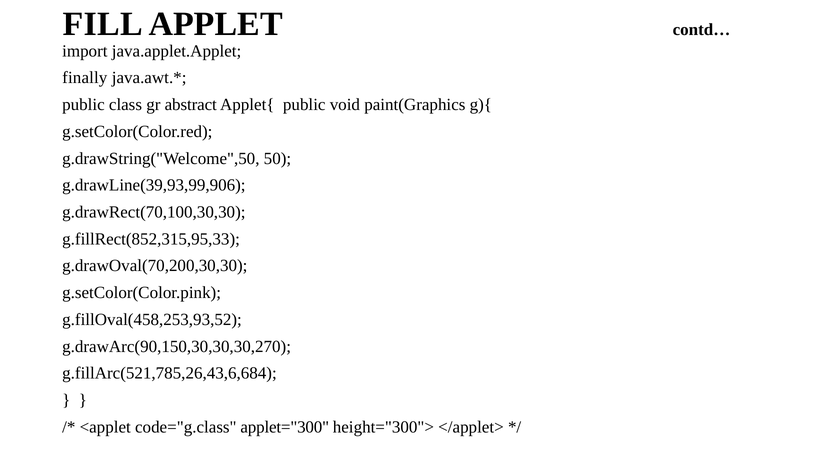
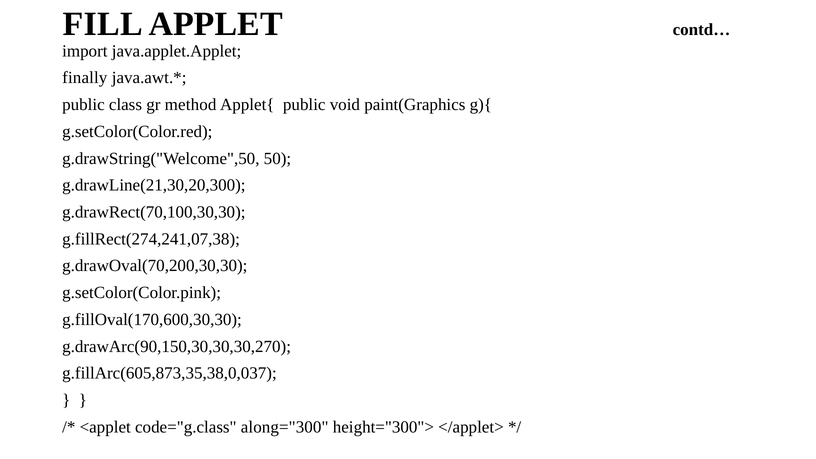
abstract: abstract -> method (191, 105)
g.drawLine(39,93,99,906: g.drawLine(39,93,99,906 -> g.drawLine(21,30,20,300 (154, 185)
g.fillRect(852,315,95,33: g.fillRect(852,315,95,33 -> g.fillRect(274,241,07,38 (151, 239)
g.fillOval(458,253,93,52: g.fillOval(458,253,93,52 -> g.fillOval(170,600,30,30 (152, 320)
g.fillArc(521,785,26,43,6,684: g.fillArc(521,785,26,43,6,684 -> g.fillArc(605,873,35,38,0,037 (169, 373)
applet="300: applet="300 -> along="300 (285, 427)
